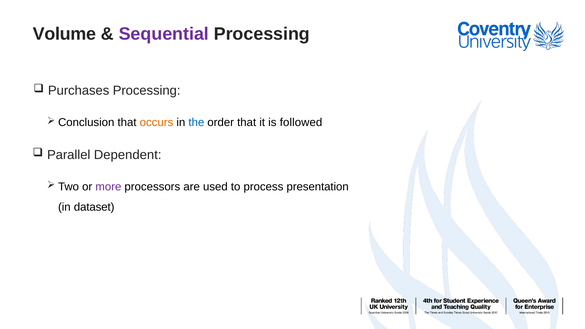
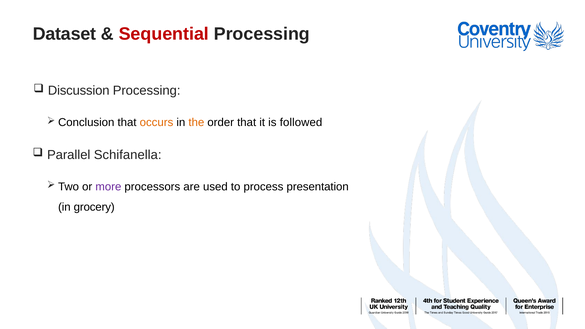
Volume: Volume -> Dataset (64, 34)
Sequential colour: purple -> red (164, 34)
Purchases: Purchases -> Discussion (79, 91)
the colour: blue -> orange (196, 123)
Dependent: Dependent -> Schifanella (128, 155)
dataset: dataset -> grocery (94, 207)
